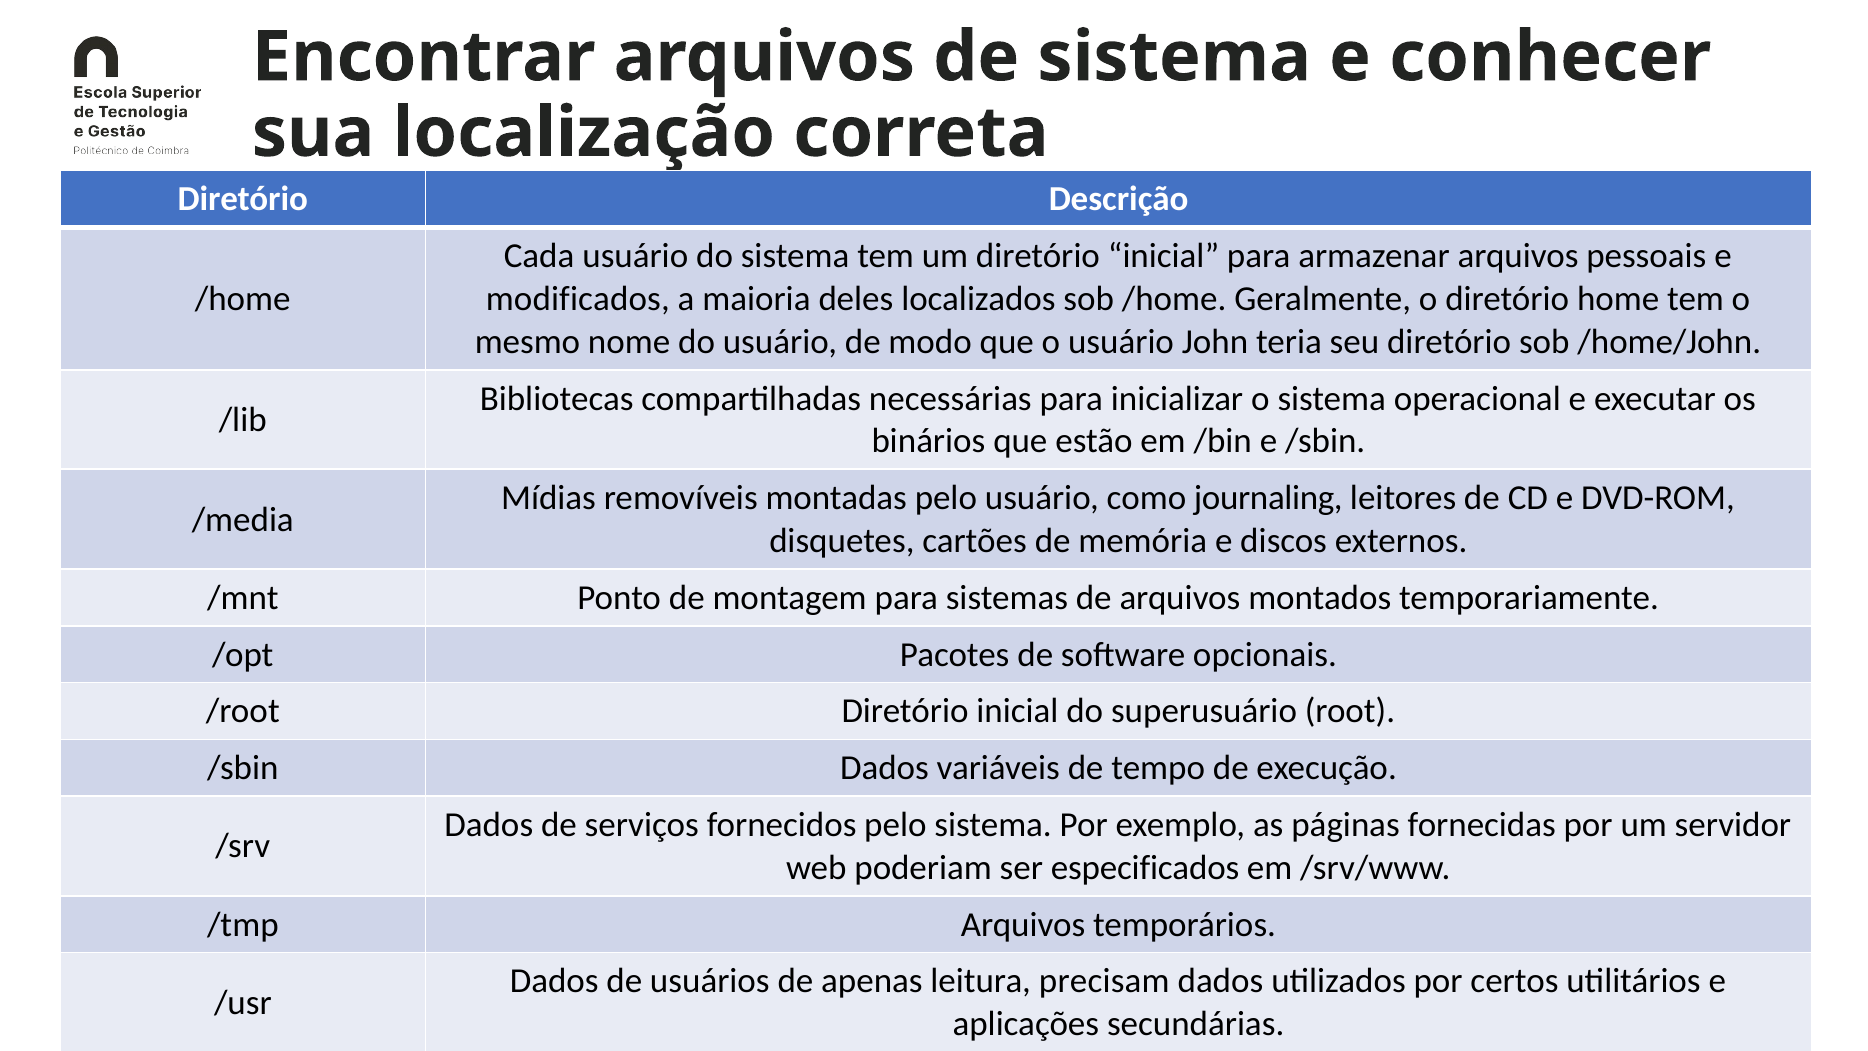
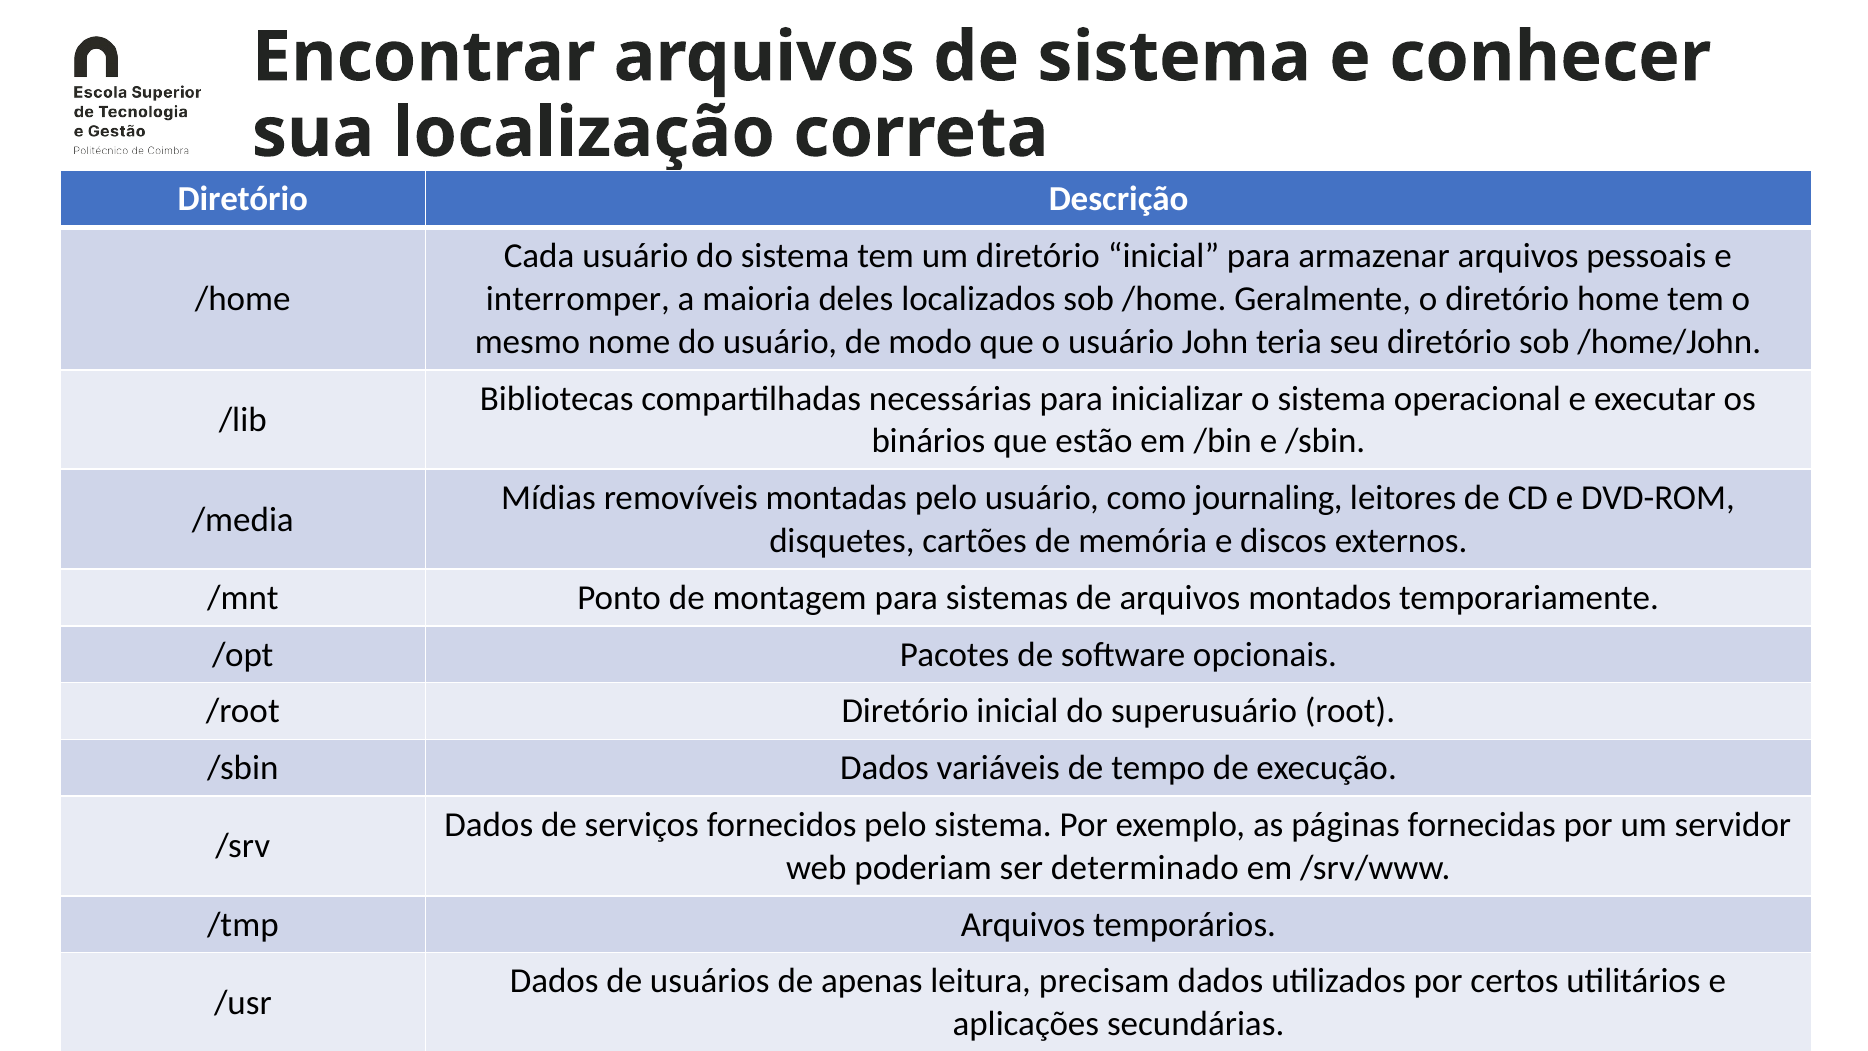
modificados: modificados -> interromper (578, 299)
especificados: especificados -> determinado (1145, 868)
